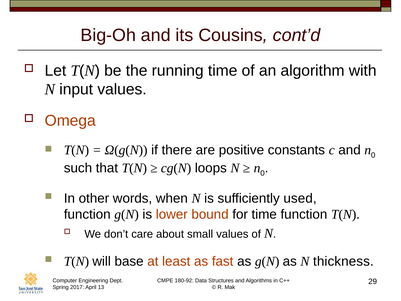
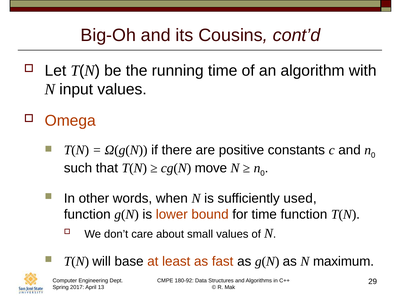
loops: loops -> move (211, 168)
thickness: thickness -> maximum (344, 261)
